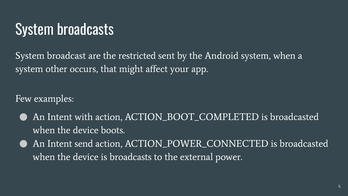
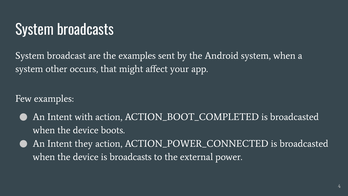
the restricted: restricted -> examples (137, 56)
send: send -> they (84, 143)
